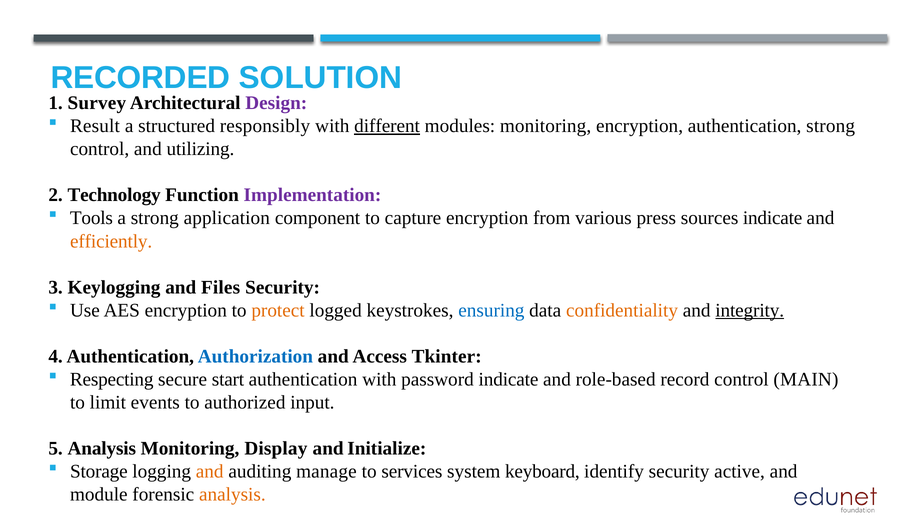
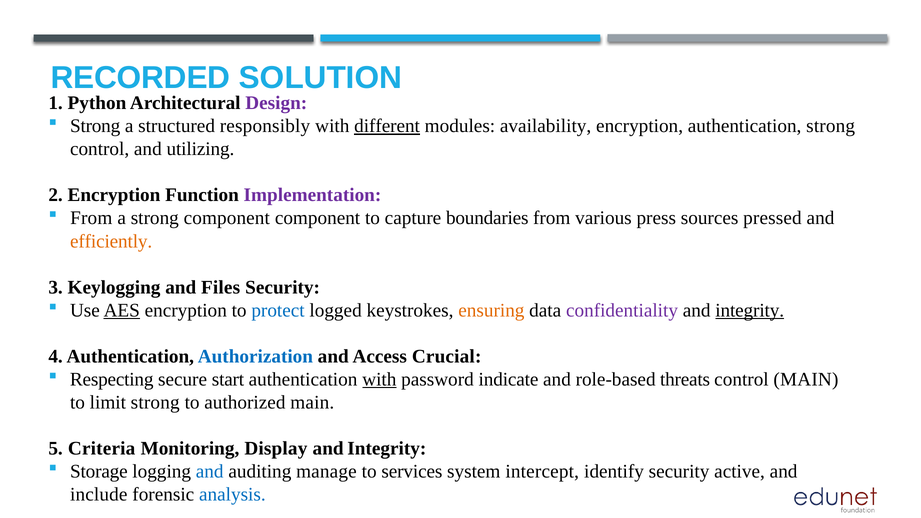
Survey: Survey -> Python (97, 103)
Result: Result -> Strong (95, 126)
modules monitoring: monitoring -> availability (546, 126)
2 Technology: Technology -> Encryption (114, 195)
Tools: Tools -> From (91, 218)
strong application: application -> component (227, 218)
capture encryption: encryption -> boundaries (487, 218)
sources indicate: indicate -> pressed (772, 218)
AES underline: none -> present (122, 310)
protect colour: orange -> blue (278, 310)
ensuring colour: blue -> orange (491, 310)
confidentiality colour: orange -> purple (622, 310)
Tkinter: Tkinter -> Crucial (447, 356)
with underline: none -> present (379, 379)
record: record -> threats (685, 379)
limit events: events -> strong (155, 402)
authorized input: input -> main (312, 402)
5 Analysis: Analysis -> Criteria (102, 449)
Initialize: Initialize -> Integrity (387, 449)
and colour: orange -> blue (210, 472)
keyboard: keyboard -> intercept (542, 472)
module: module -> include (99, 495)
analysis colour: orange -> blue (232, 495)
